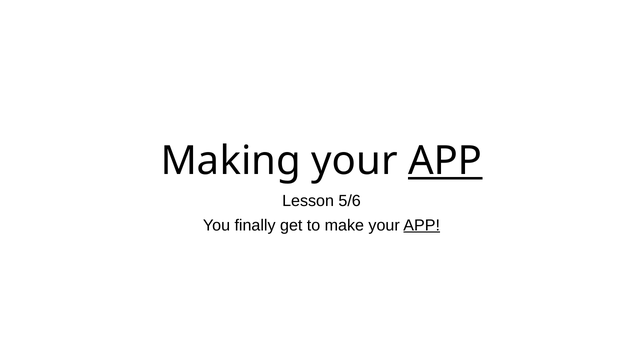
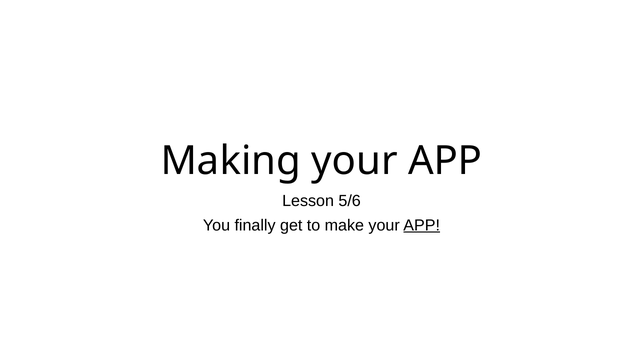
APP underline: present -> none (445, 161)
